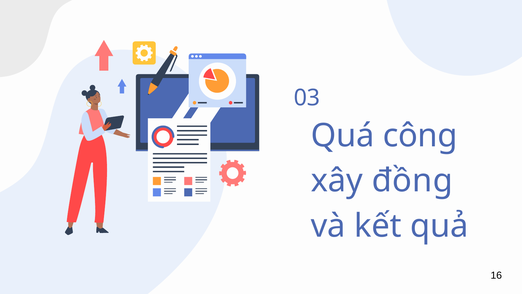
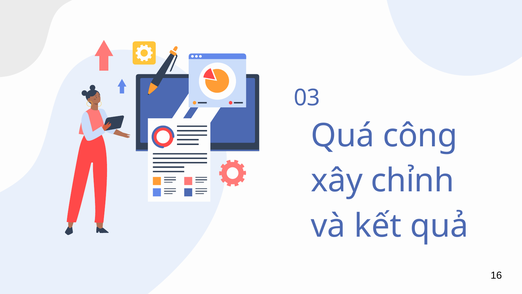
đồng: đồng -> chỉnh (413, 181)
